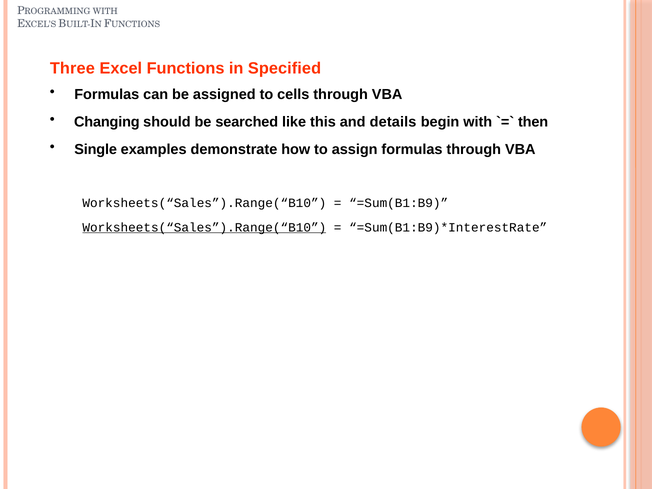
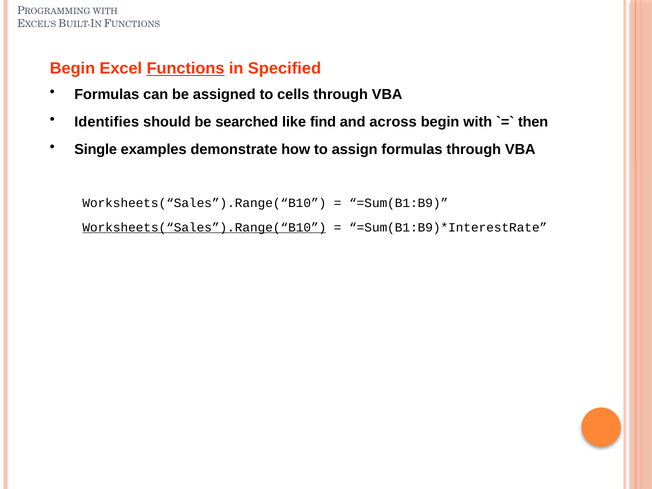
Three: Three -> Begin (72, 68)
Functions underline: none -> present (186, 68)
Changing: Changing -> Identifies (107, 122)
this: this -> find (323, 122)
details: details -> across (393, 122)
